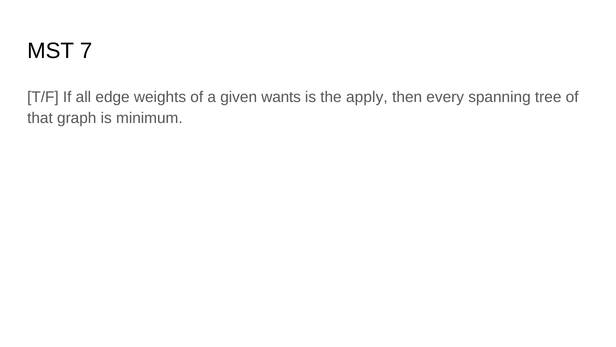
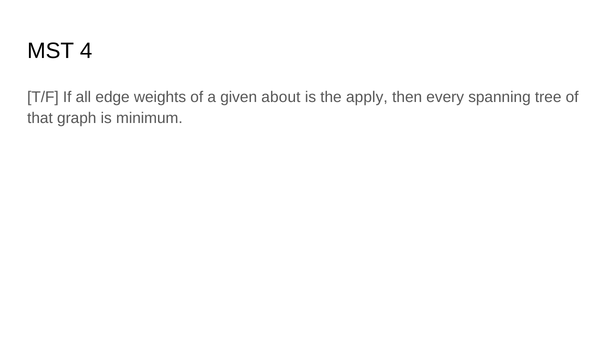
7: 7 -> 4 (86, 51)
wants: wants -> about (281, 97)
